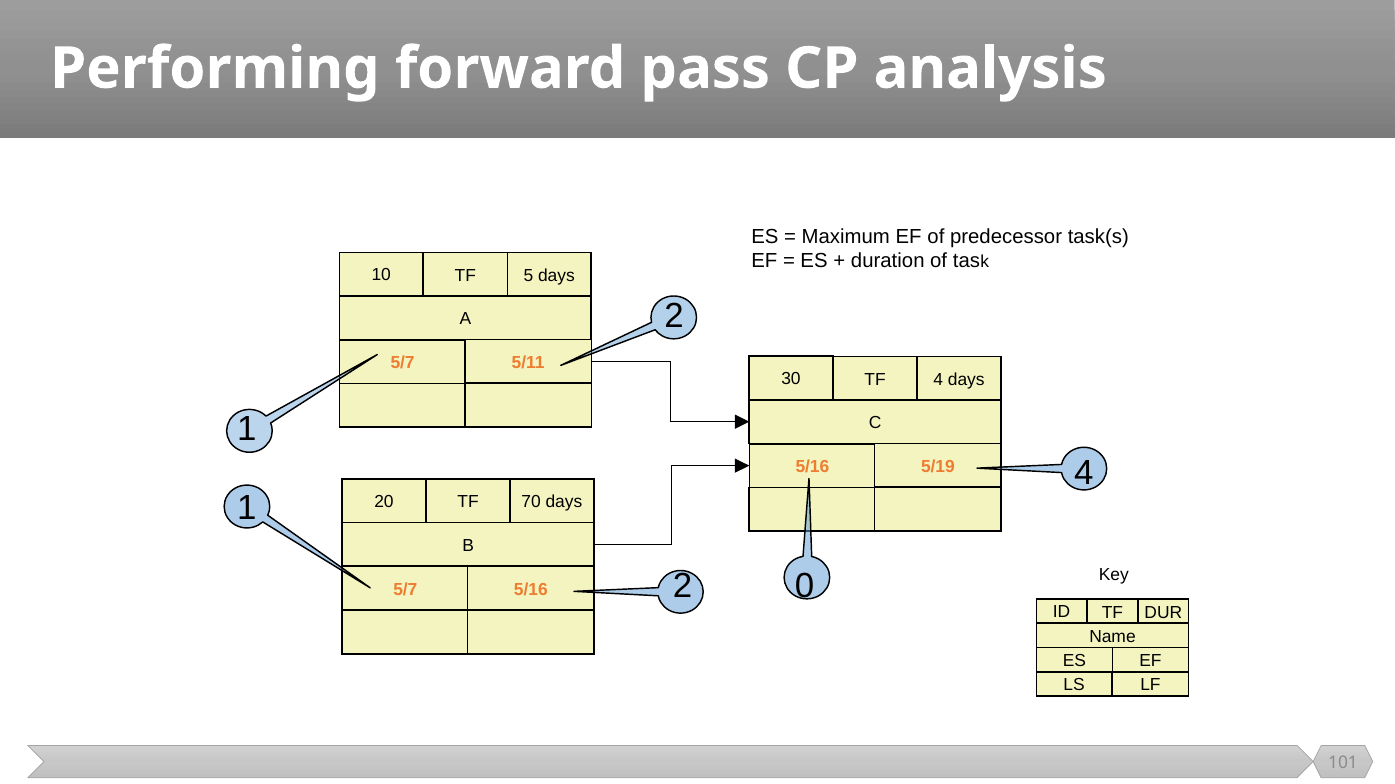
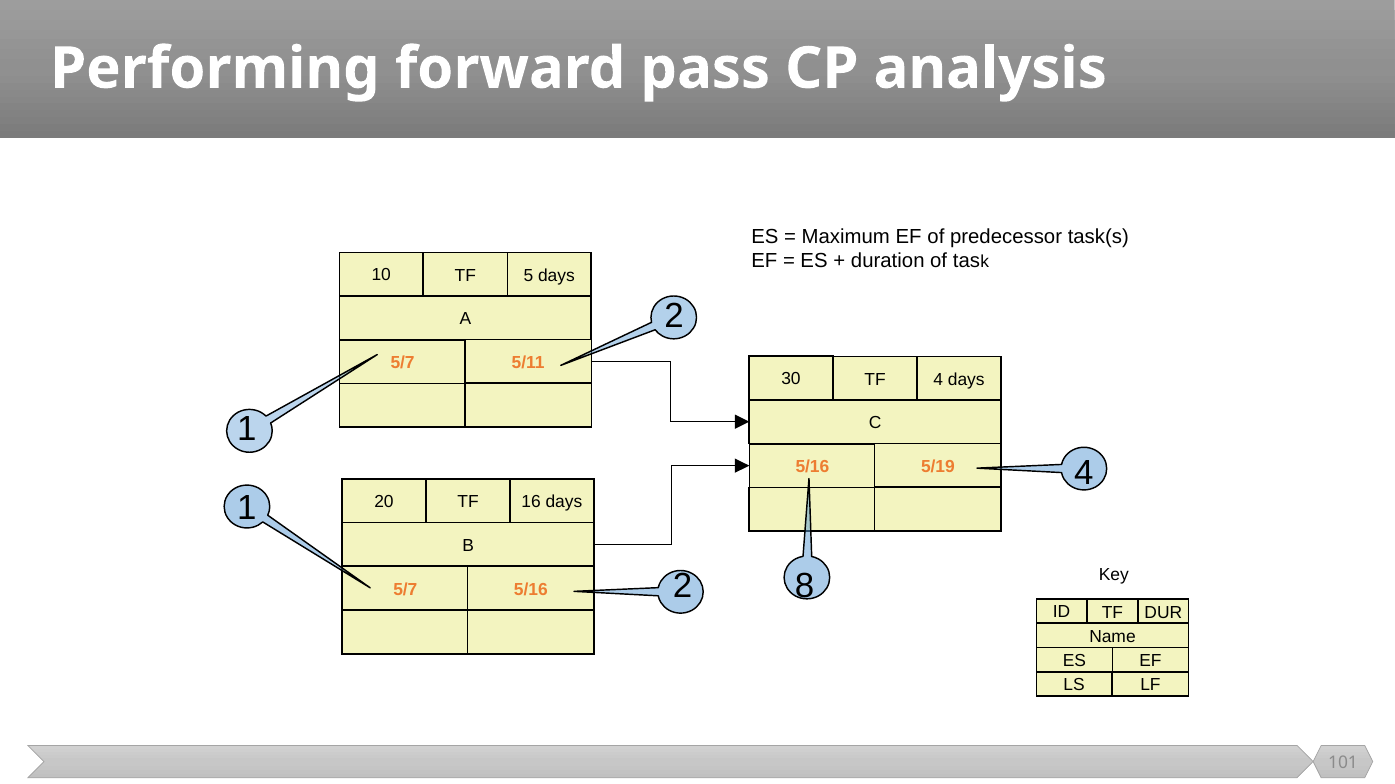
70: 70 -> 16 (531, 503)
0: 0 -> 8 (805, 586)
